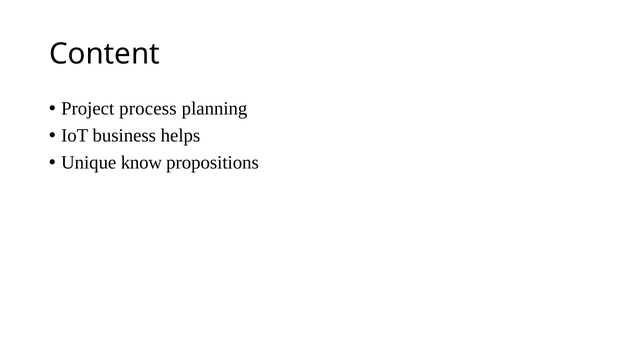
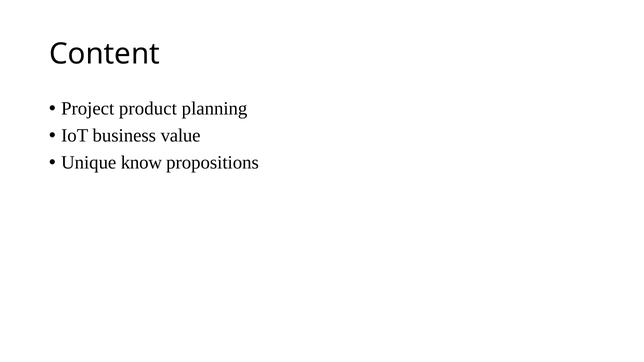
process: process -> product (148, 109)
helps: helps -> value (181, 136)
